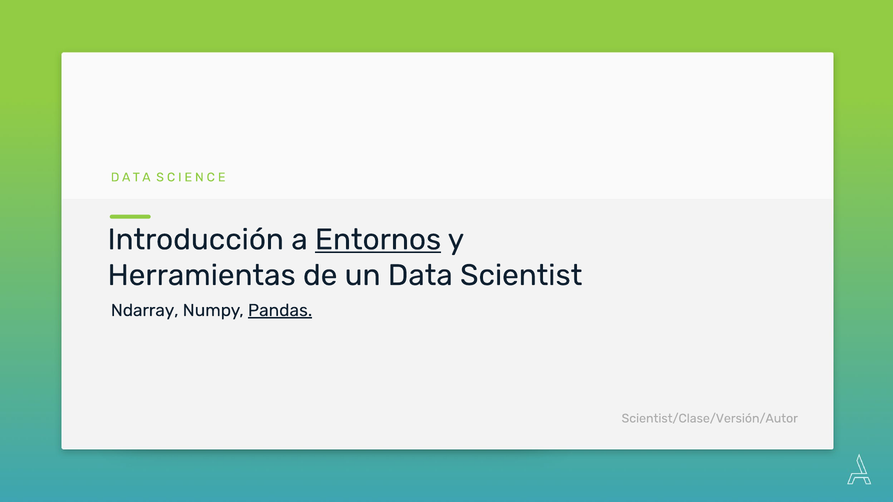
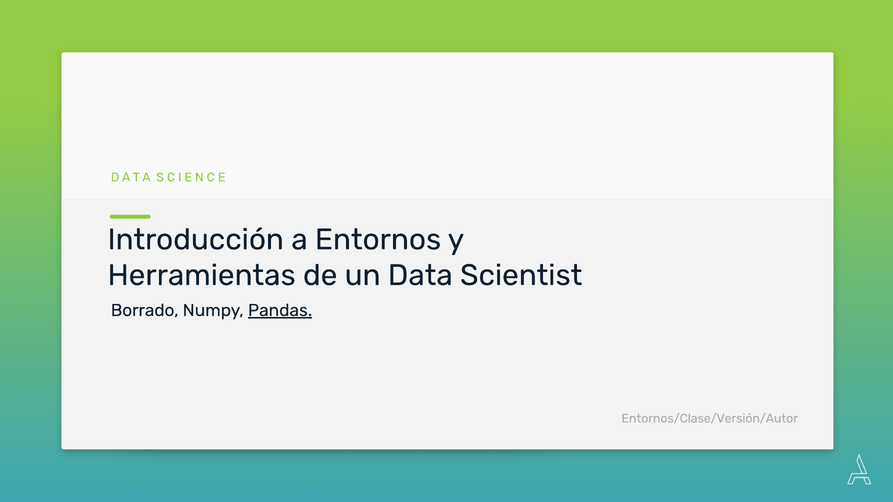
Entornos underline: present -> none (378, 240)
Ndarray: Ndarray -> Borrado (145, 311)
Scientist/Clase/Versión/Autor: Scientist/Clase/Versión/Autor -> Entornos/Clase/Versión/Autor (710, 419)
